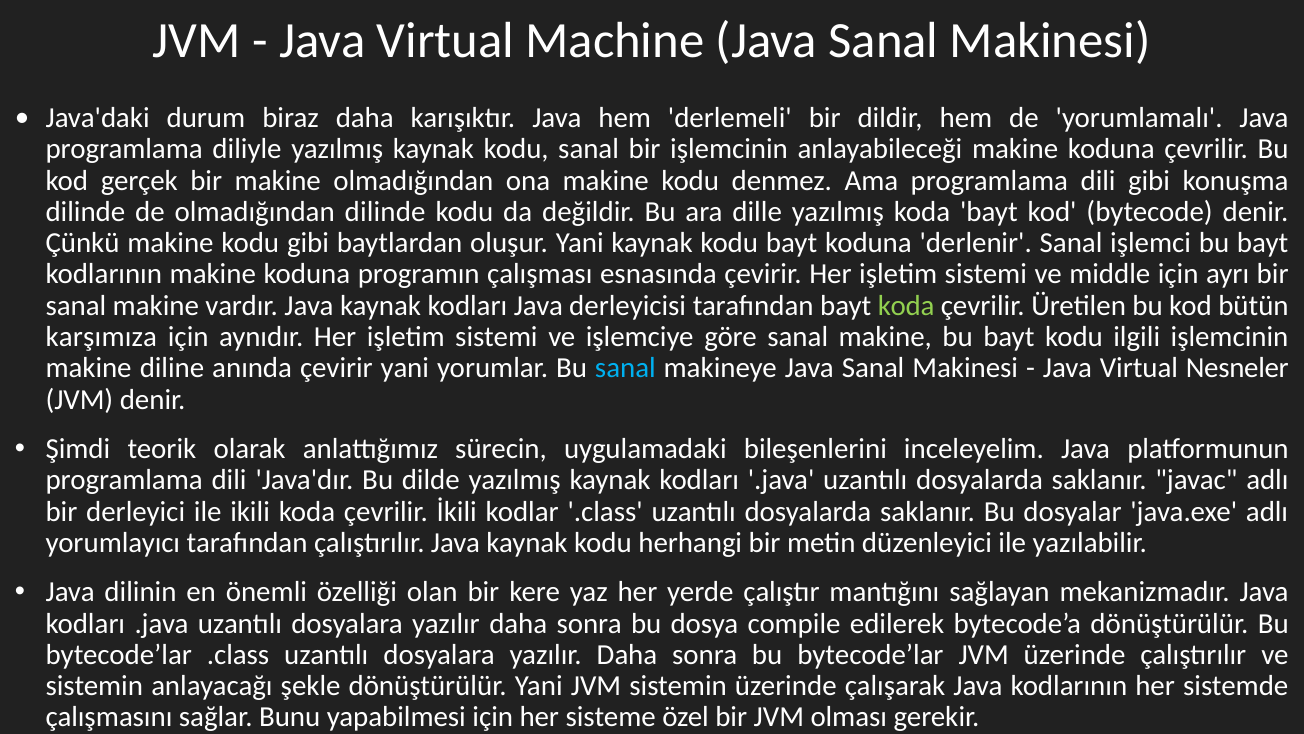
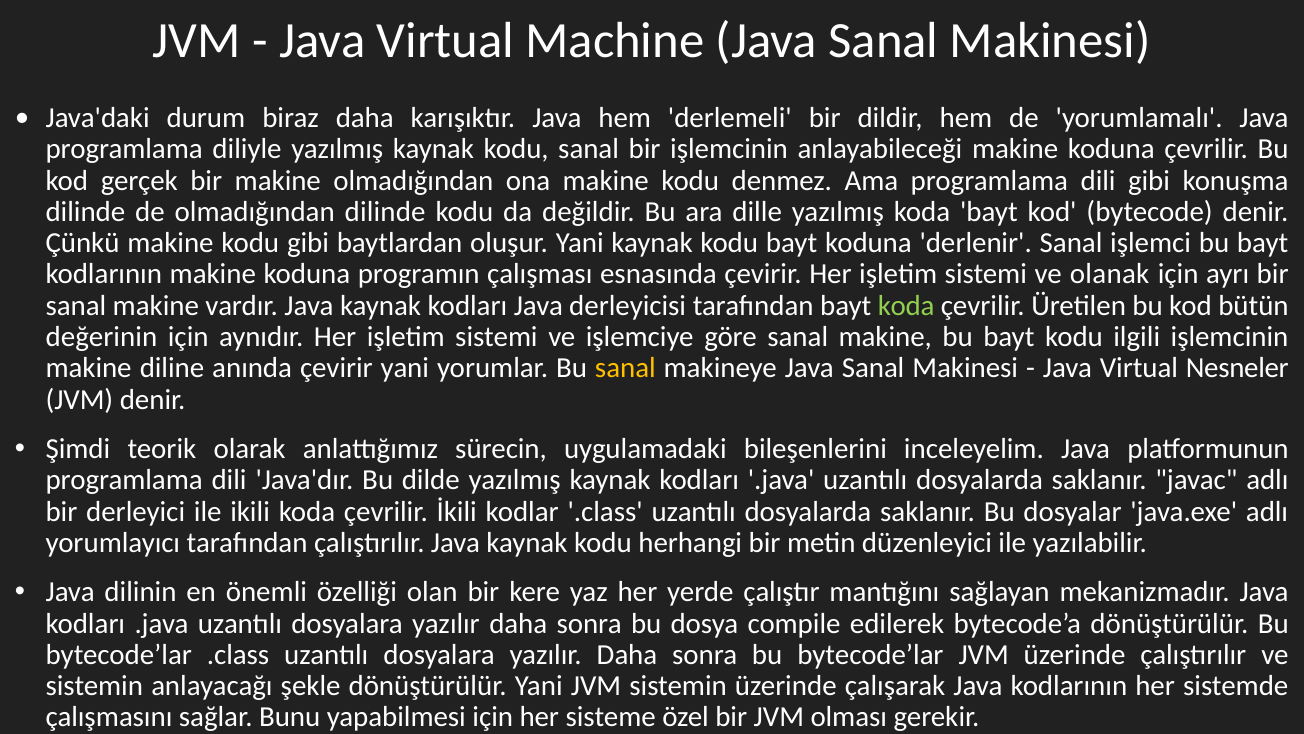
middle: middle -> olanak (1110, 274)
karşımıza: karşımıza -> değerinin (101, 337)
sanal colour: light blue -> yellow (625, 368)
